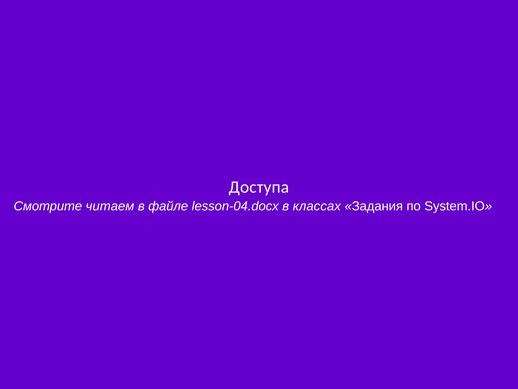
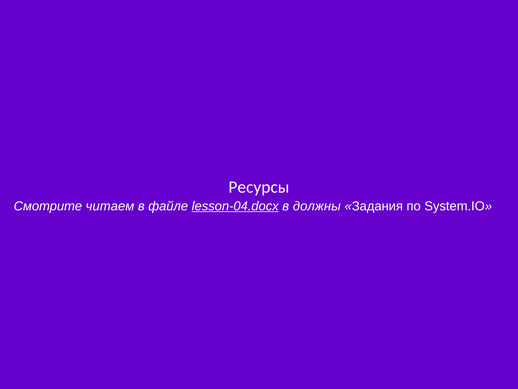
Доступа: Доступа -> Ресурсы (259, 187)
lesson-04.docx underline: none -> present (235, 206)
классах: классах -> должны (317, 206)
